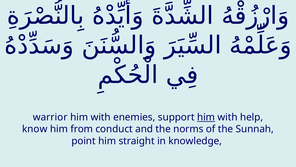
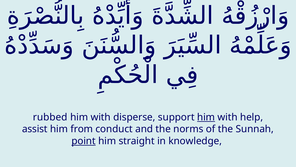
warrior: warrior -> rubbed (50, 117)
enemies: enemies -> disperse (134, 117)
know: know -> assist (35, 129)
point underline: none -> present (84, 141)
